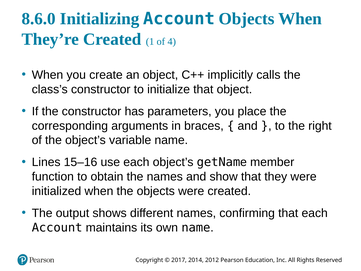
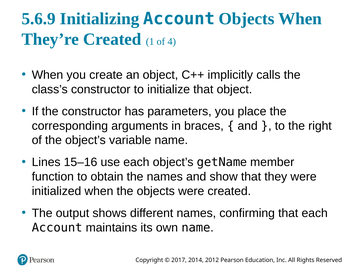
8.6.0: 8.6.0 -> 5.6.9 (39, 19)
